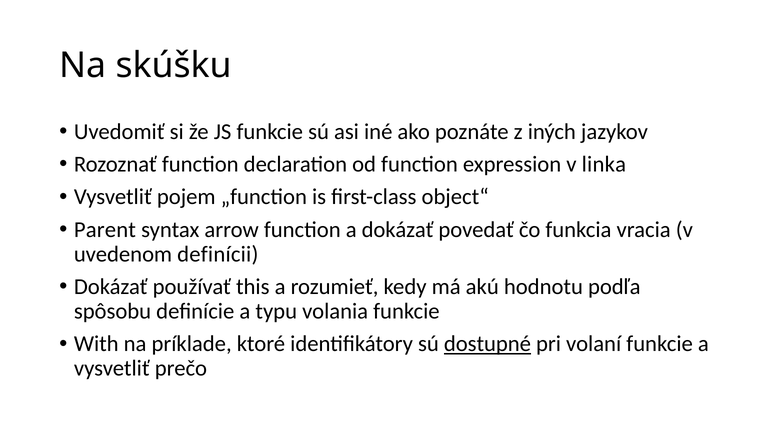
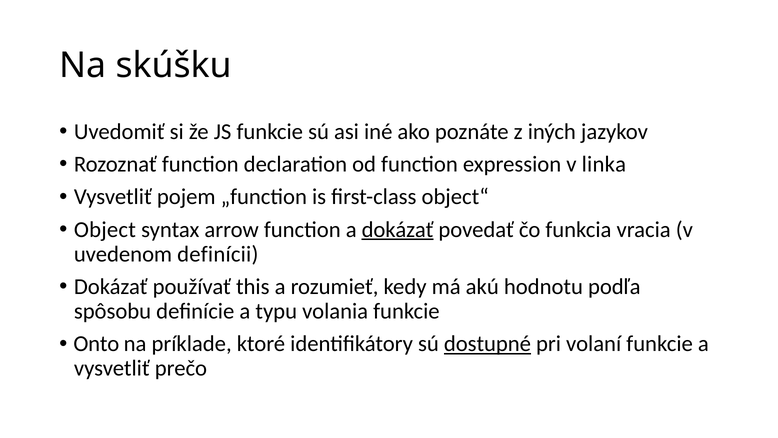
Parent: Parent -> Object (105, 229)
dokázať underline: none -> present (398, 229)
With: With -> Onto (96, 344)
